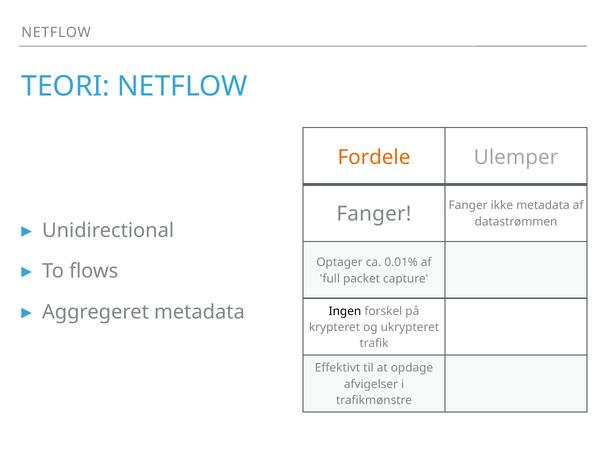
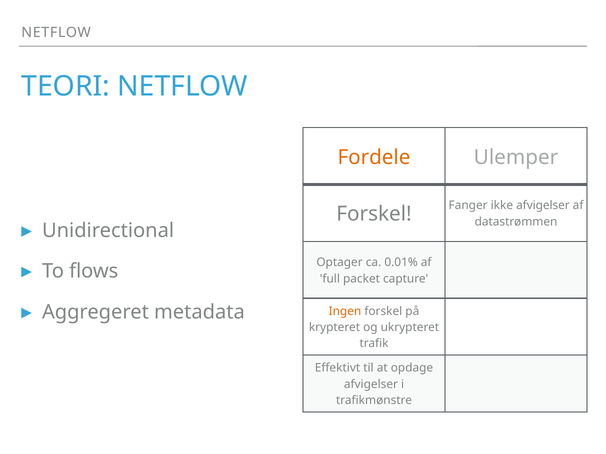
ikke metadata: metadata -> afvigelser (543, 206)
Fanger: Fanger -> Forskel (374, 214)
Ingen colour: black -> orange (345, 312)
